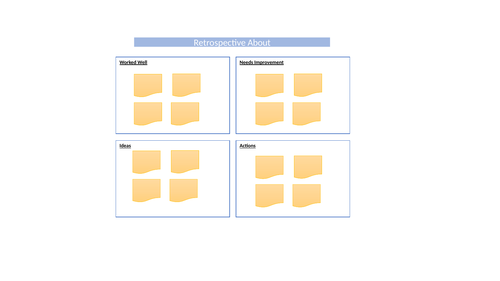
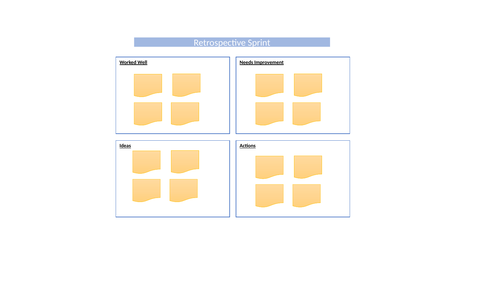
About: About -> Sprint (259, 43)
